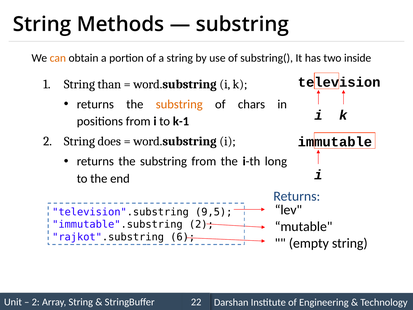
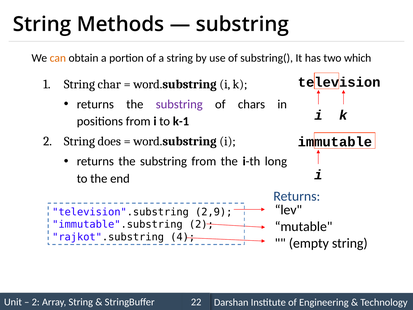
inside: inside -> which (358, 58)
than: than -> char (109, 84)
substring colour: orange -> purple (179, 104)
9,5: 9,5 -> 2,9 (214, 212)
6: 6 -> 4 (183, 237)
